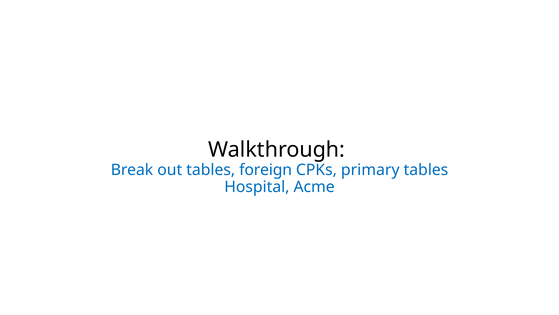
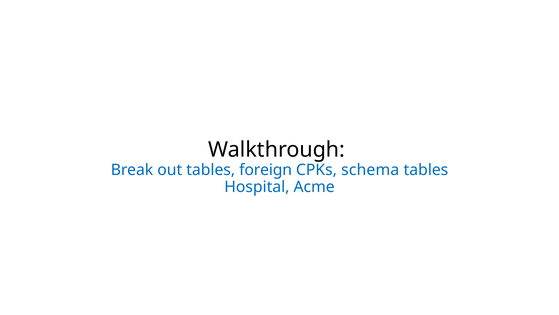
primary: primary -> schema (370, 170)
